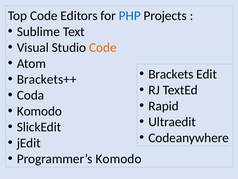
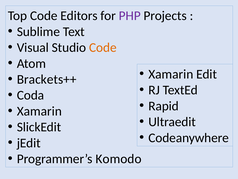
PHP colour: blue -> purple (130, 16)
Brackets: Brackets -> Xamarin (171, 74)
Komodo: Komodo -> Xamarin (39, 111)
